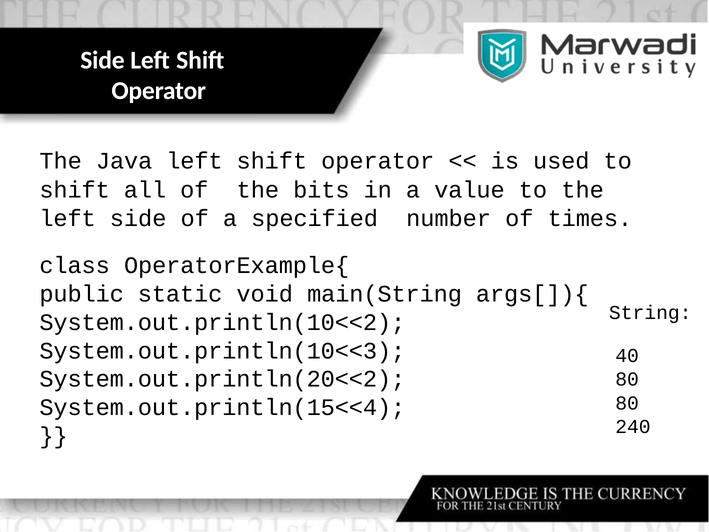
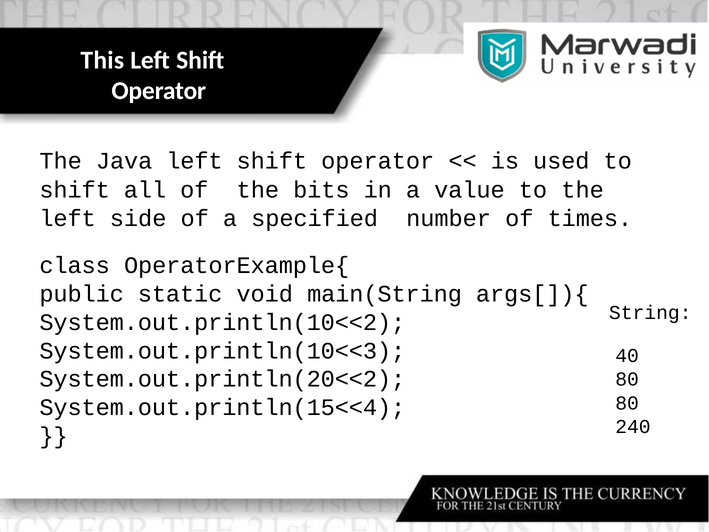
Side: Side -> This (102, 60)
